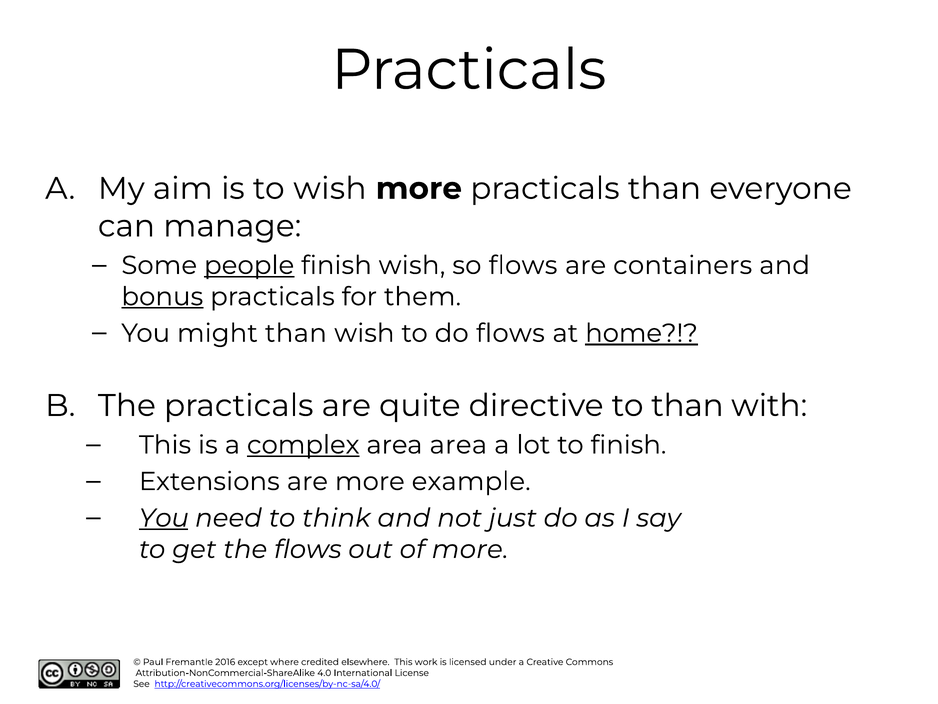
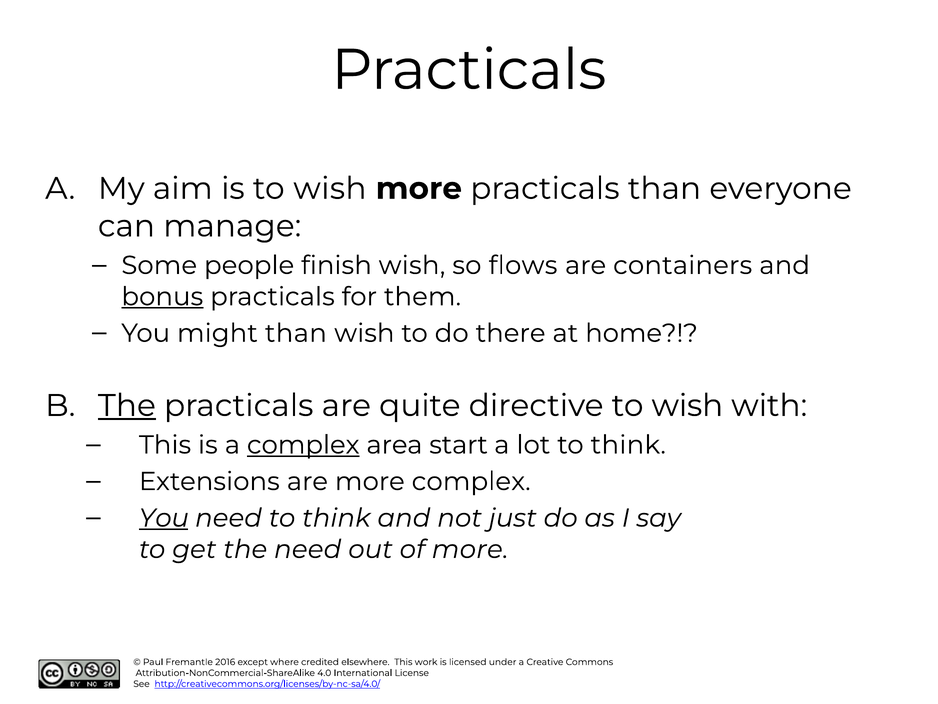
people underline: present -> none (249, 265)
do flows: flows -> there (511, 333)
home underline: present -> none (642, 333)
The underline: none -> present (127, 405)
directive to than: than -> wish (687, 405)
area area: area -> start (459, 445)
lot to finish: finish -> think (628, 445)
more example: example -> complex (471, 481)
the flows: flows -> need (308, 549)
